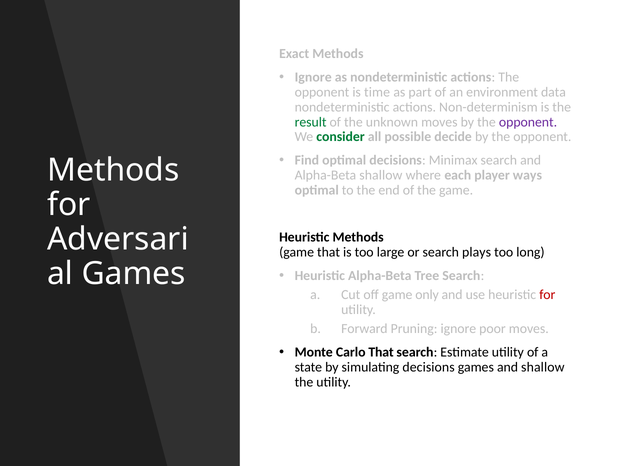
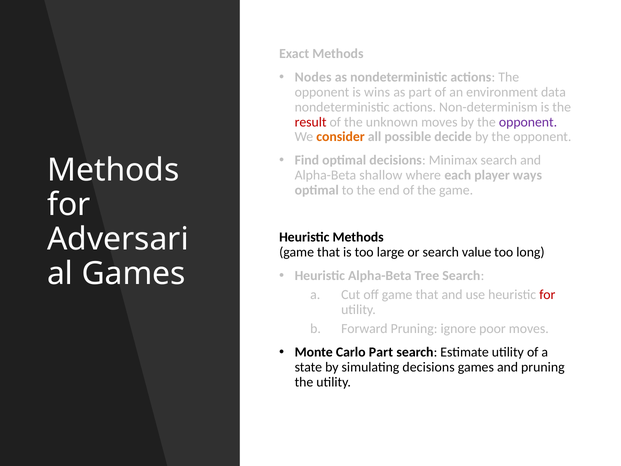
Ignore: Ignore -> Nodes (313, 77)
time: time -> wins (377, 92)
result colour: green -> red (311, 122)
consider colour: green -> orange (341, 137)
plays: plays -> value (477, 252)
off game only: only -> that (427, 295)
Carlo That: That -> Part (381, 352)
and shallow: shallow -> pruning (543, 367)
